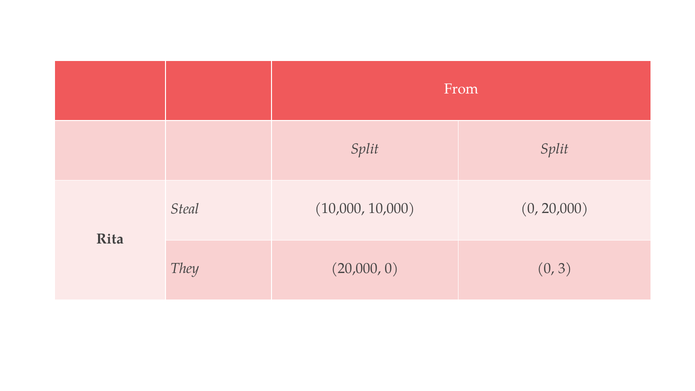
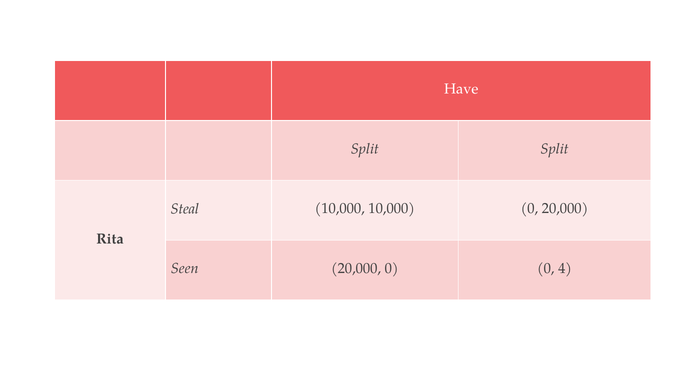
From: From -> Have (461, 89)
They: They -> Seen (185, 269)
3: 3 -> 4 (565, 268)
